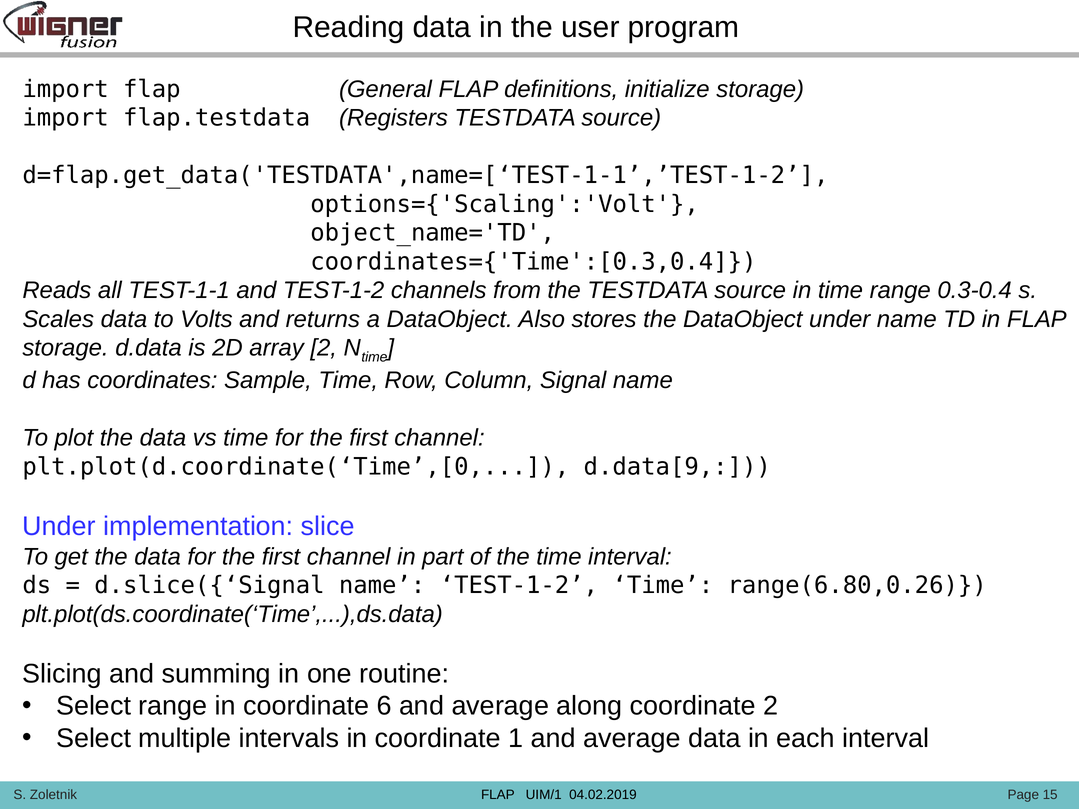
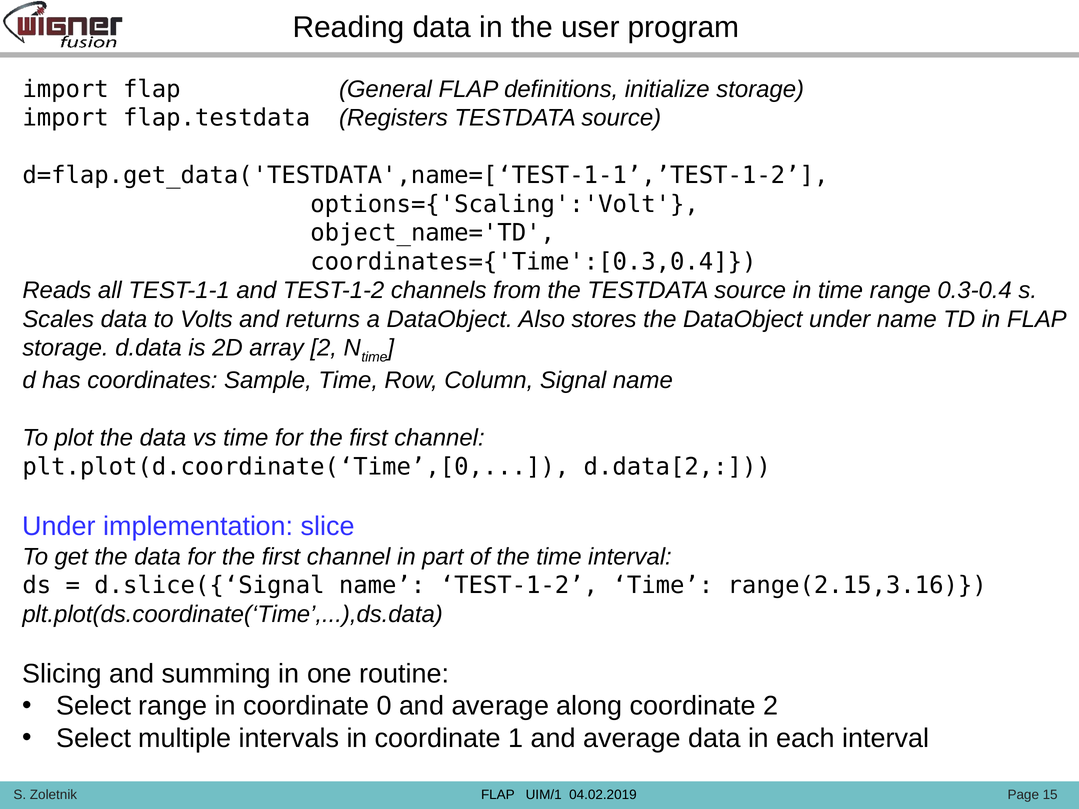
d.data[9: d.data[9 -> d.data[2 (677, 467)
range(6.80,0.26: range(6.80,0.26 -> range(2.15,3.16 (857, 586)
6: 6 -> 0 (384, 706)
